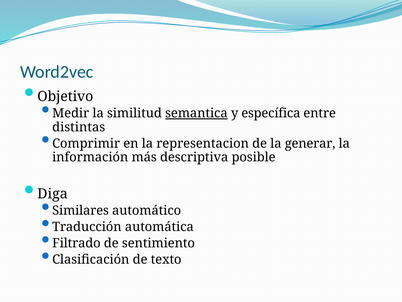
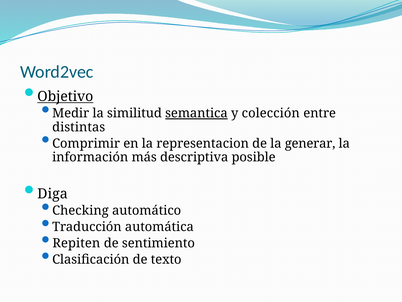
Objetivo underline: none -> present (65, 96)
específica: específica -> colección (271, 113)
Similares: Similares -> Checking (80, 210)
Filtrado: Filtrado -> Repiten (76, 243)
